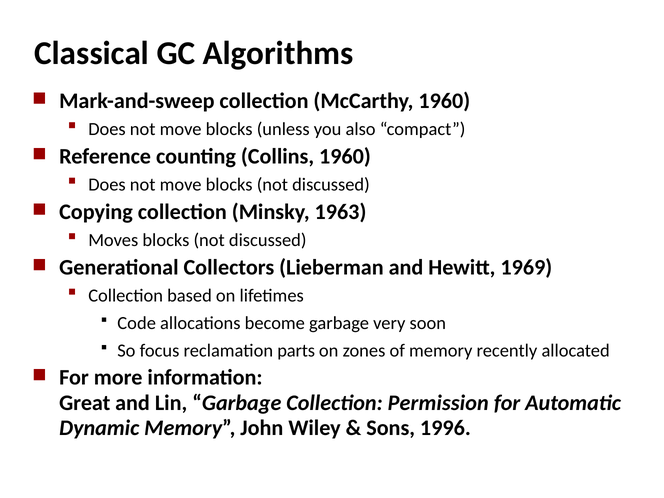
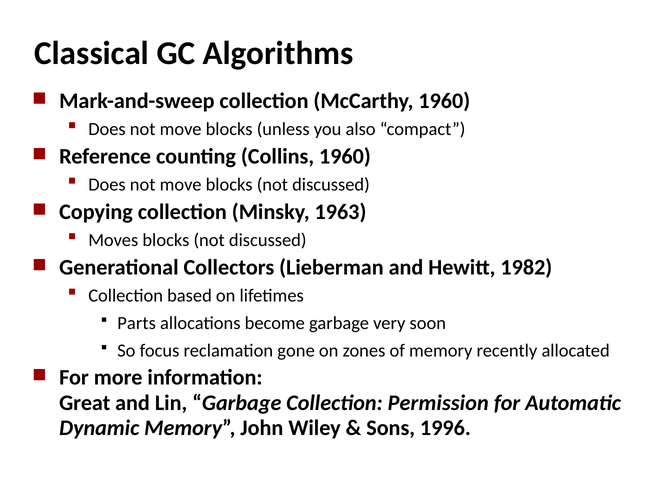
1969: 1969 -> 1982 (526, 267)
Code: Code -> Parts (137, 323)
parts: parts -> gone (296, 350)
